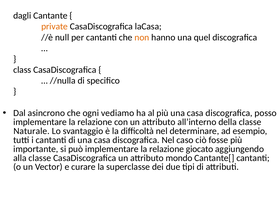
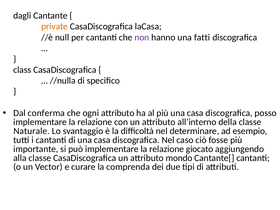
non colour: orange -> purple (142, 37)
quel: quel -> fatti (202, 37)
asincrono: asincrono -> conferma (46, 113)
ogni vediamo: vediamo -> attributo (118, 113)
superclasse: superclasse -> comprenda (128, 167)
